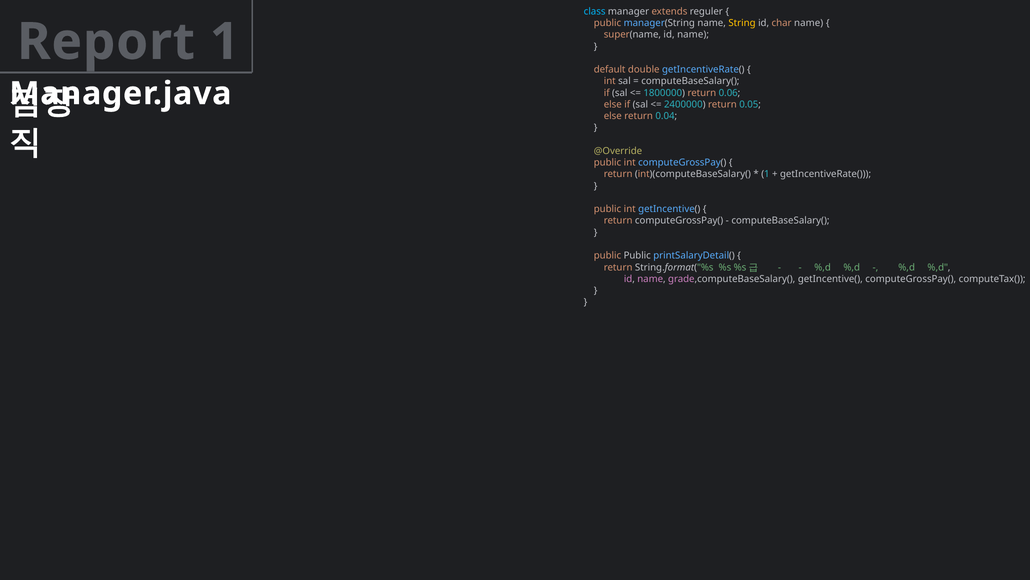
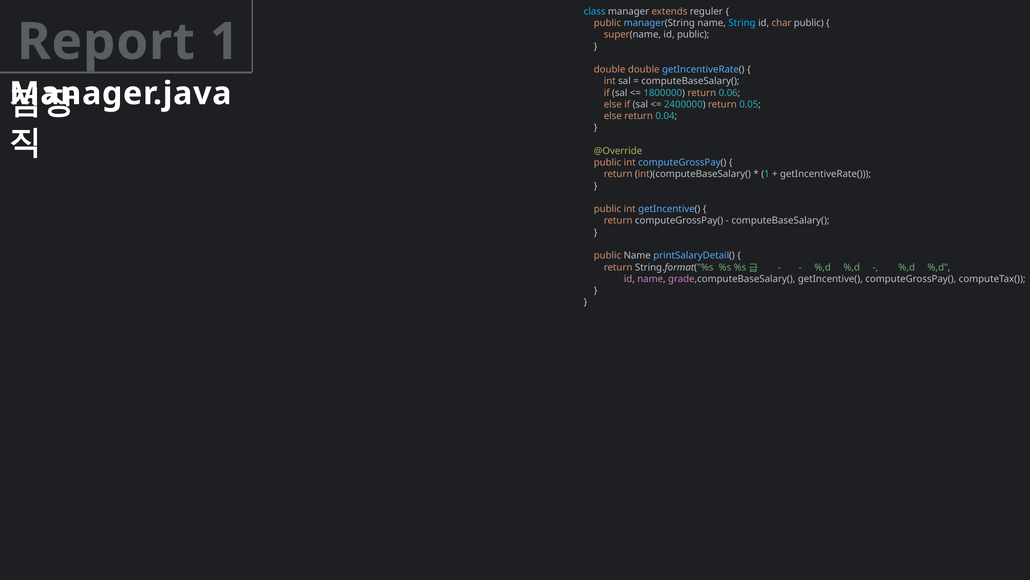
String colour: yellow -> light blue (742, 23)
char name: name -> public (809, 23)
super(name id name: name -> public (693, 35)
default: default -> double (610, 70)
public Public: Public -> Name (637, 255)
